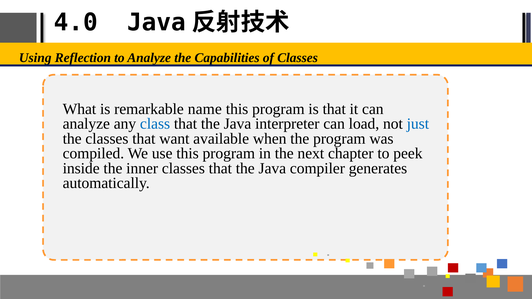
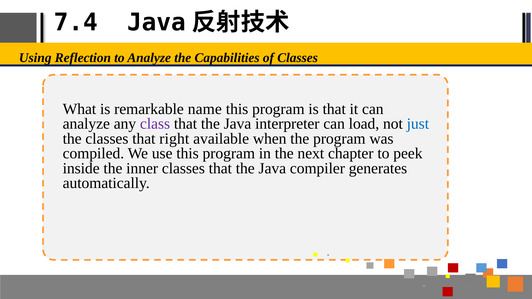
4.0: 4.0 -> 7.4 (76, 22)
class colour: blue -> purple (155, 124)
want: want -> right (174, 139)
